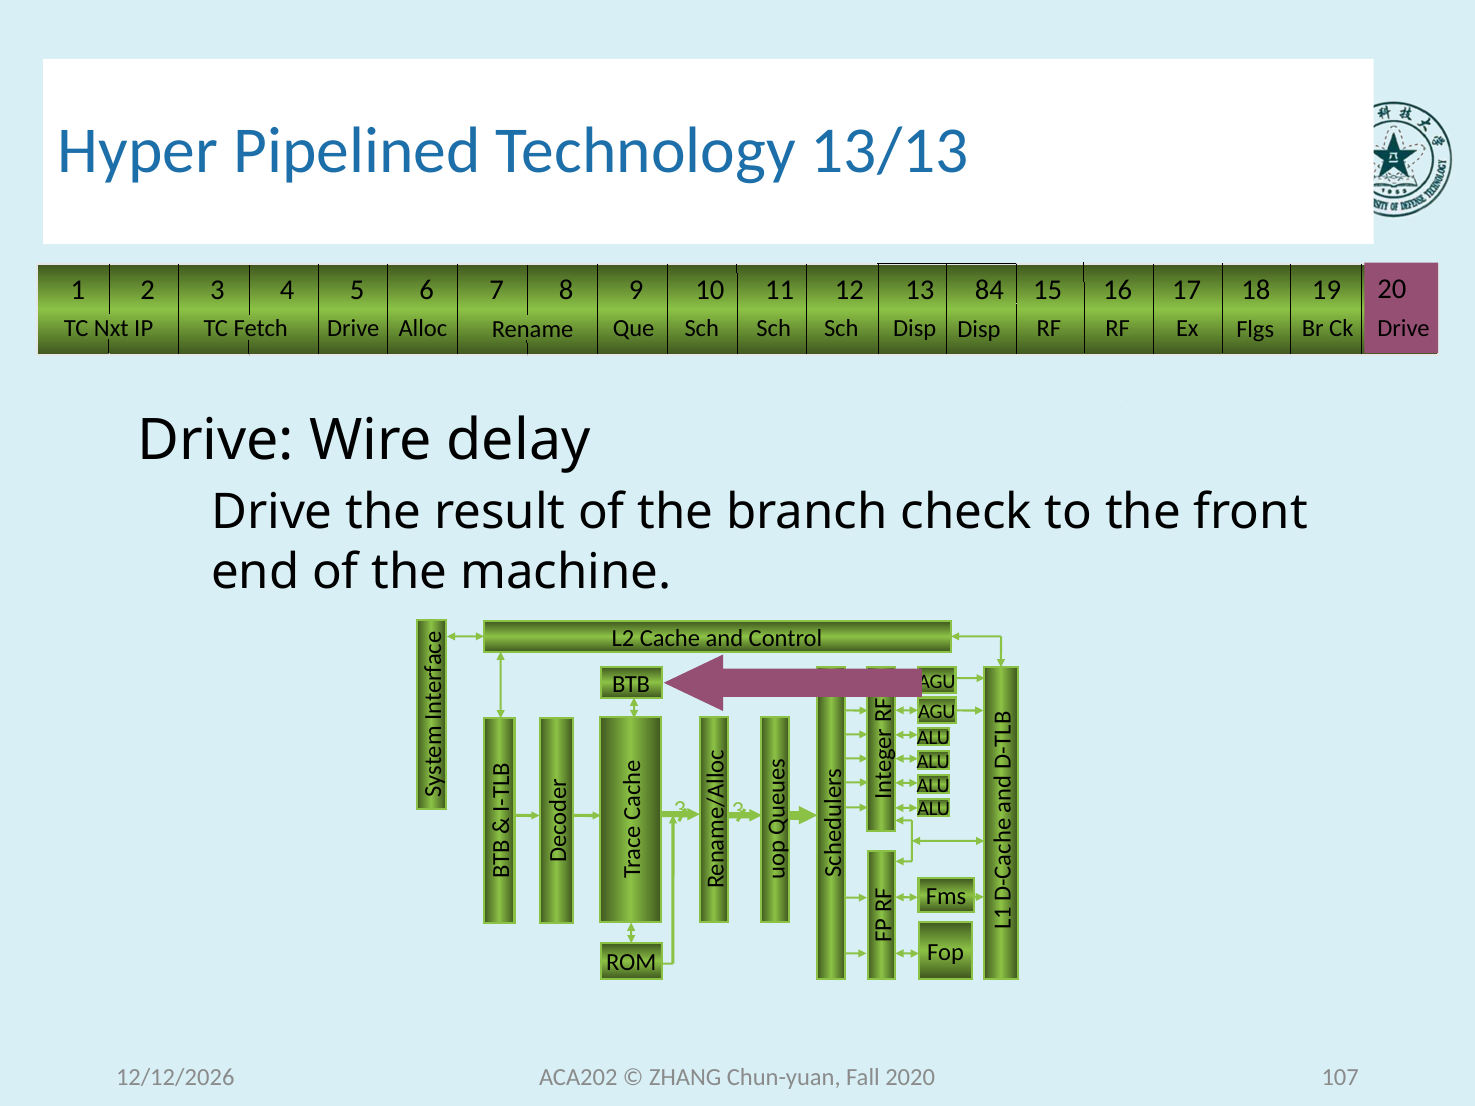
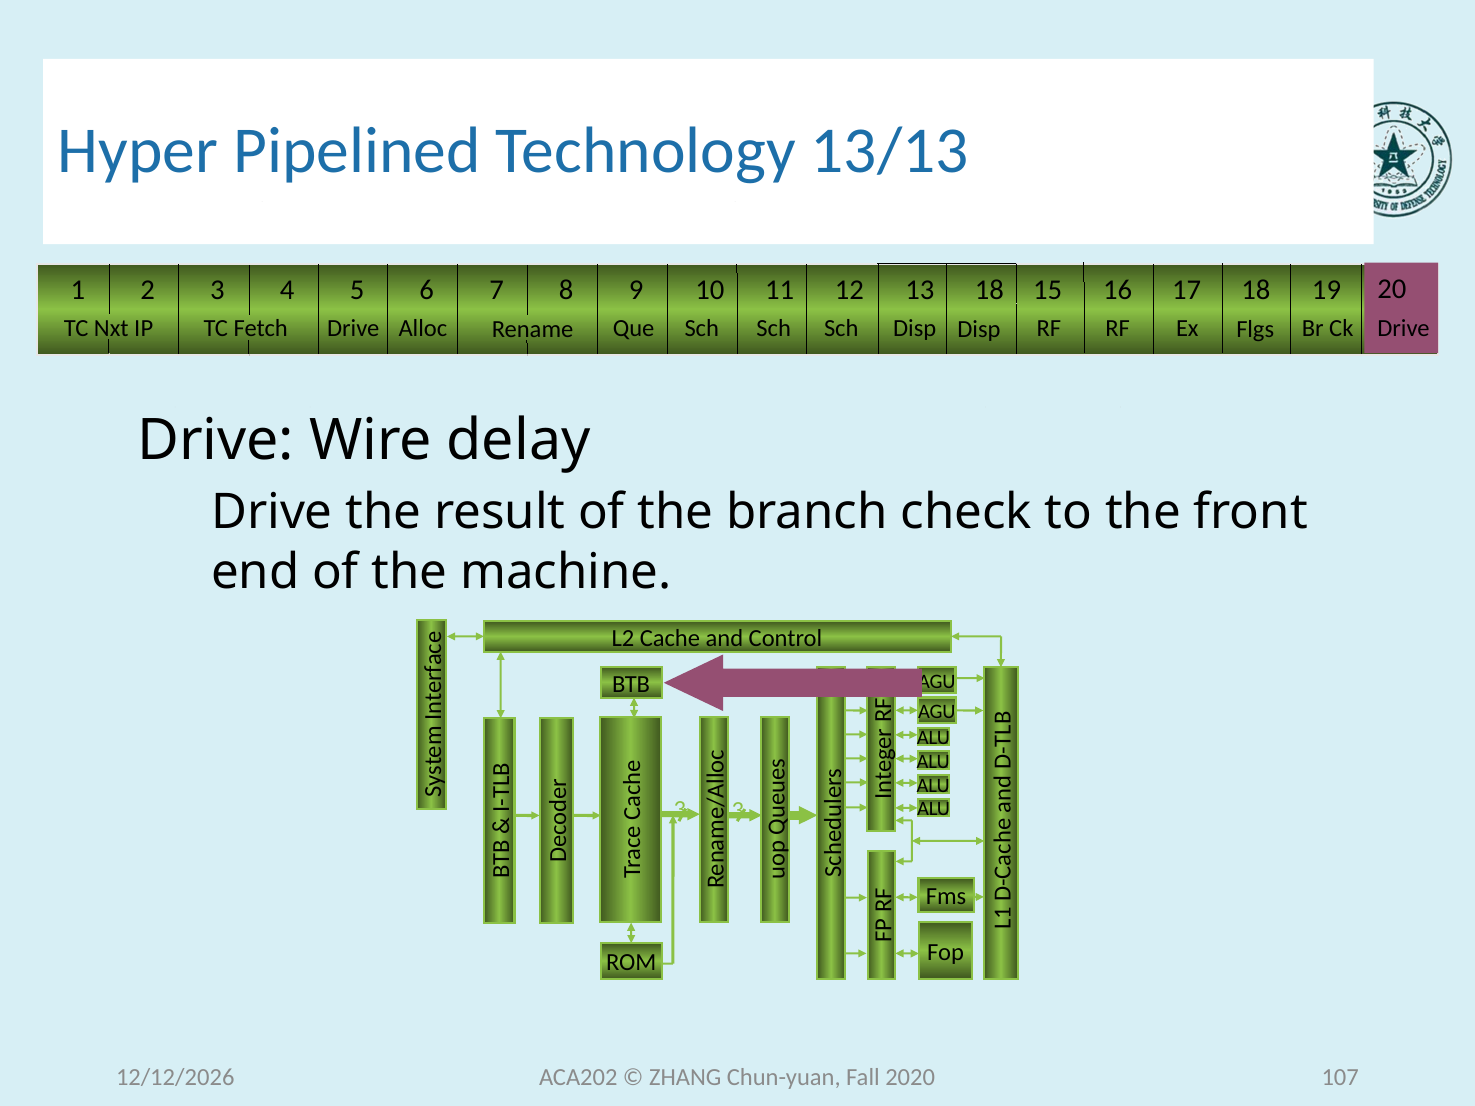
13 84: 84 -> 18 (989, 290)
